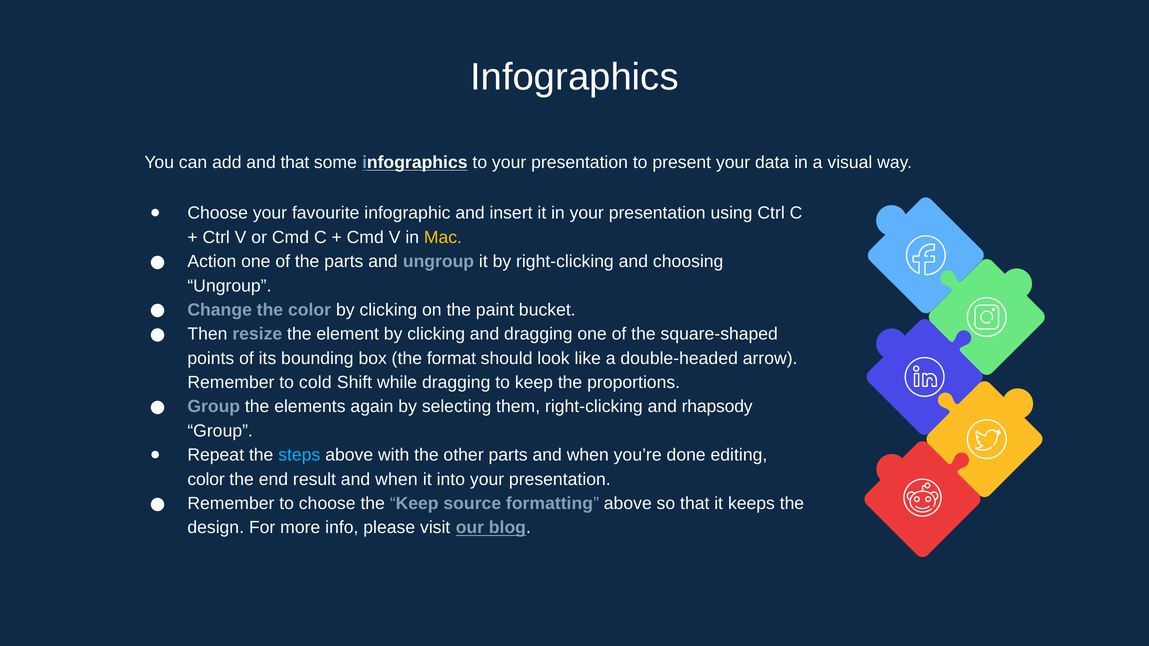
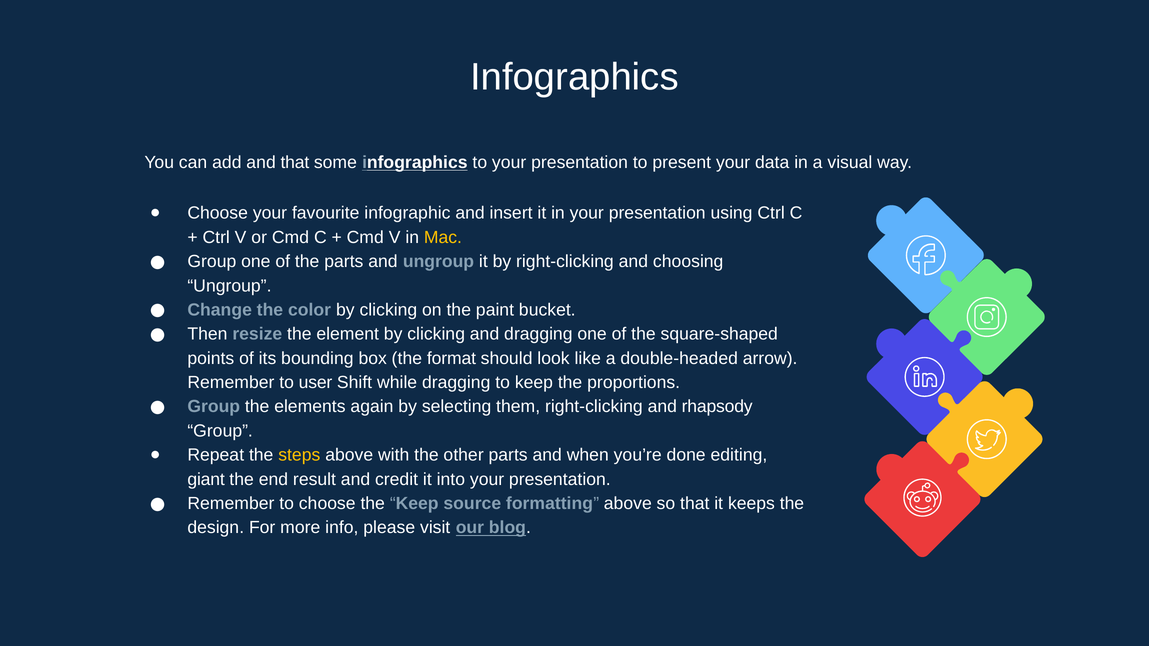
Action: Action -> Group (212, 262)
cold: cold -> user (316, 383)
steps colour: light blue -> yellow (299, 455)
color: color -> giant (206, 480)
result and when: when -> credit (397, 480)
